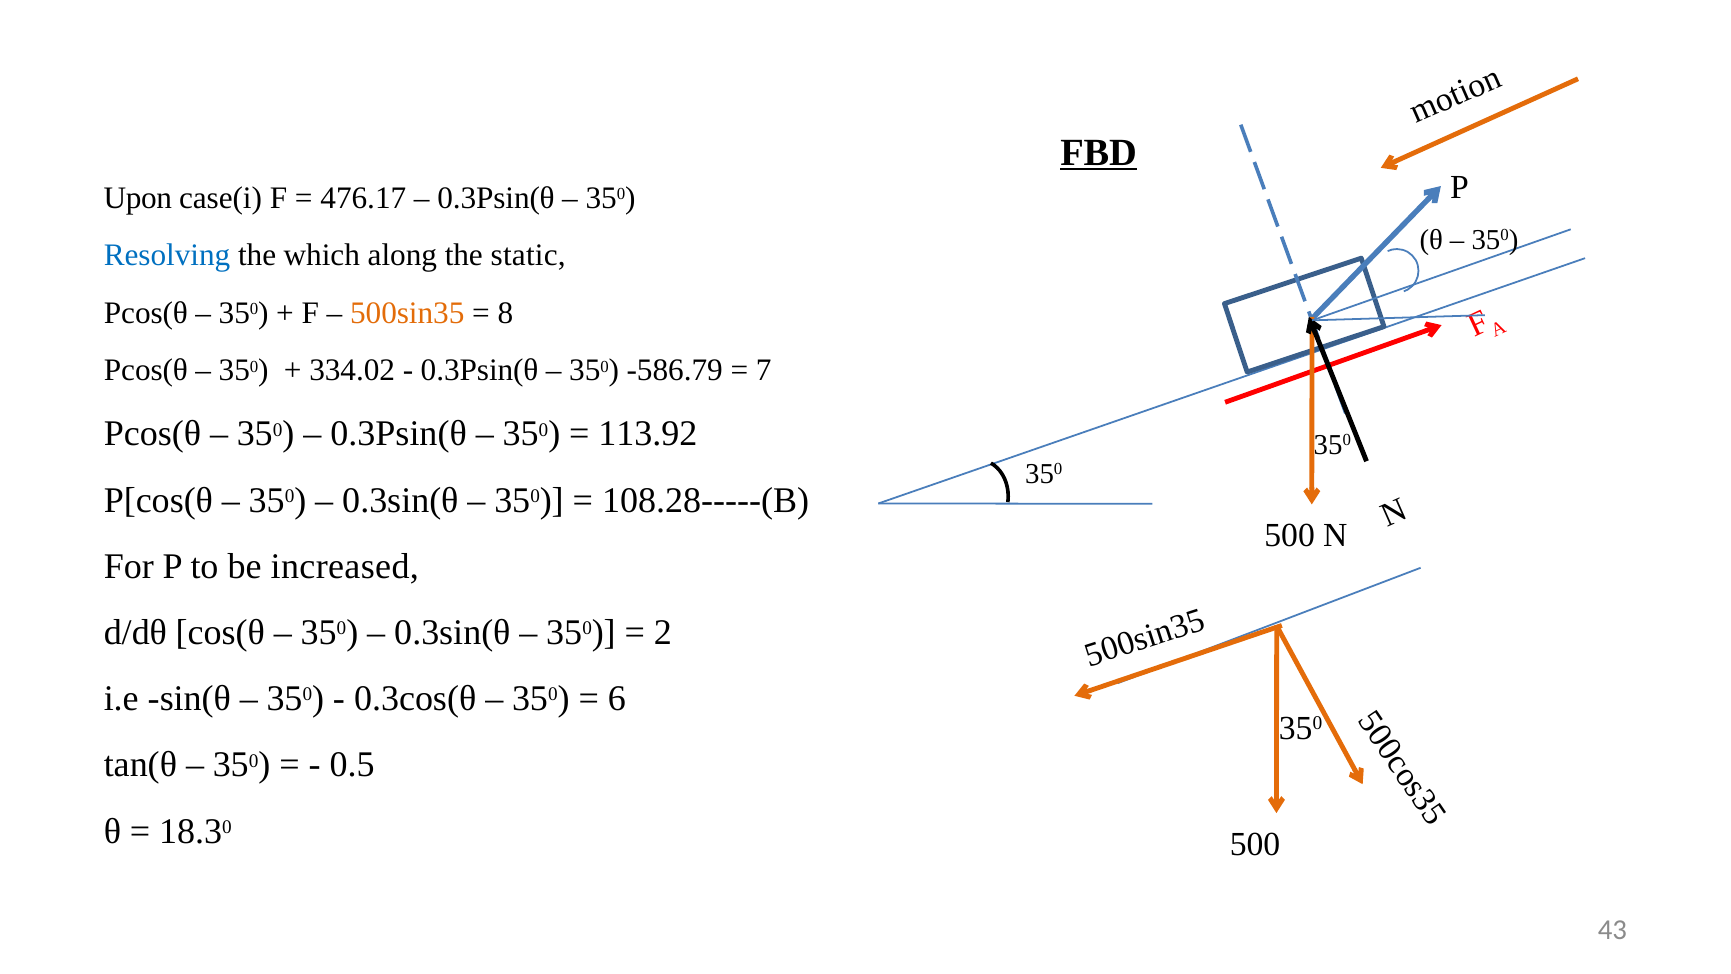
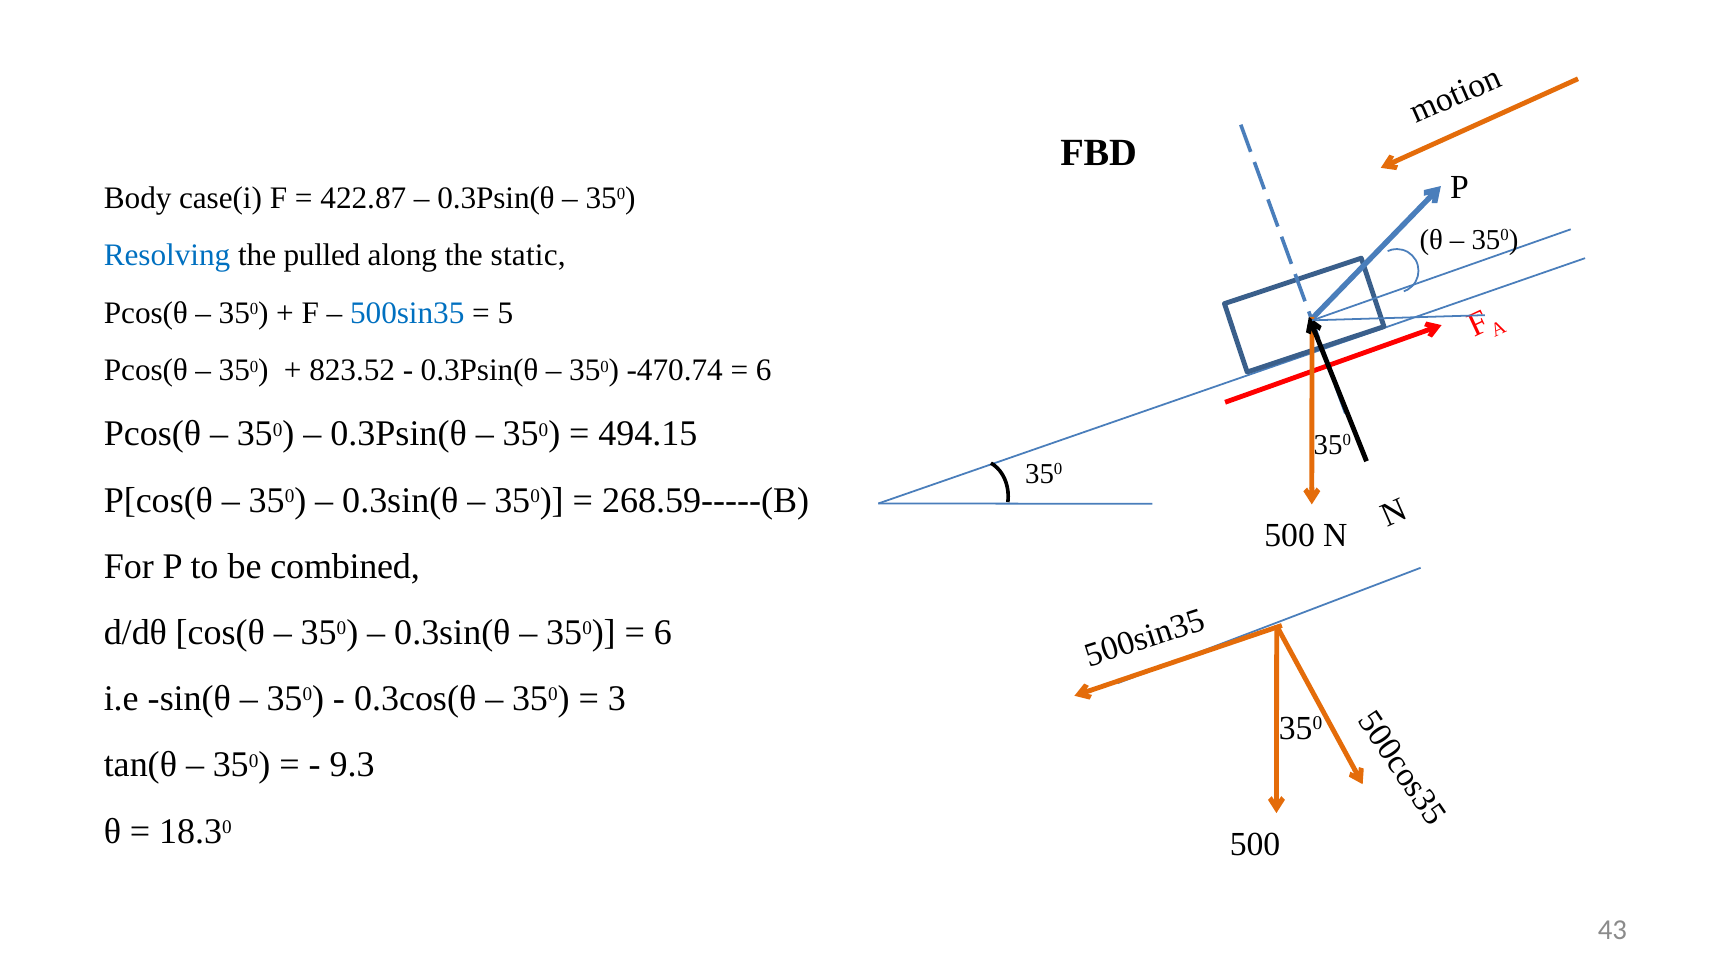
FBD underline: present -> none (1099, 153)
Upon: Upon -> Body (138, 198)
476.17: 476.17 -> 422.87 (363, 198)
which: which -> pulled (322, 255)
500sin35 colour: orange -> blue (407, 313)
8: 8 -> 5 (505, 313)
334.02: 334.02 -> 823.52 (352, 370)
-586.79: -586.79 -> -470.74 (675, 370)
7: 7 -> 6 (764, 370)
113.92: 113.92 -> 494.15 (648, 434)
108.28-----(B: 108.28-----(B -> 268.59-----(B (706, 500)
increased: increased -> combined (345, 566)
2: 2 -> 6 (663, 632)
6: 6 -> 3 (617, 699)
0.5: 0.5 -> 9.3 (352, 765)
